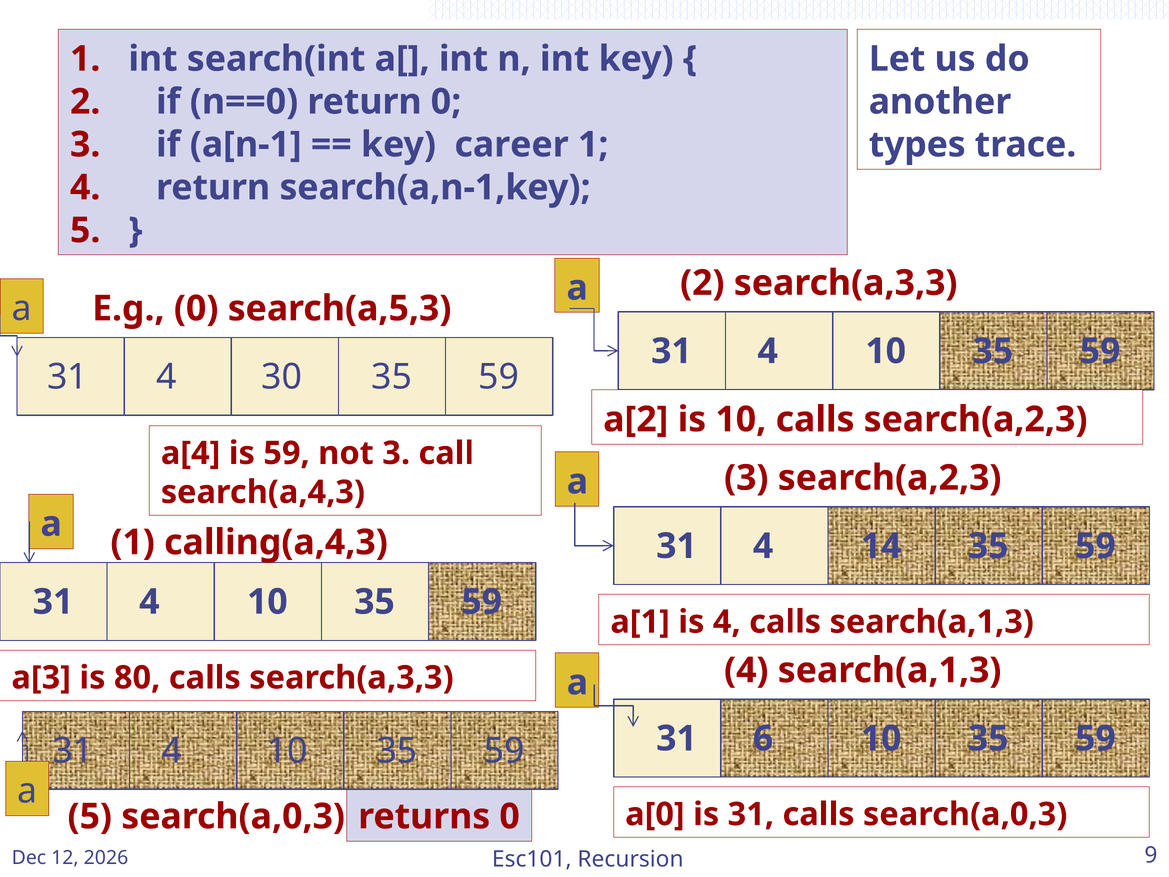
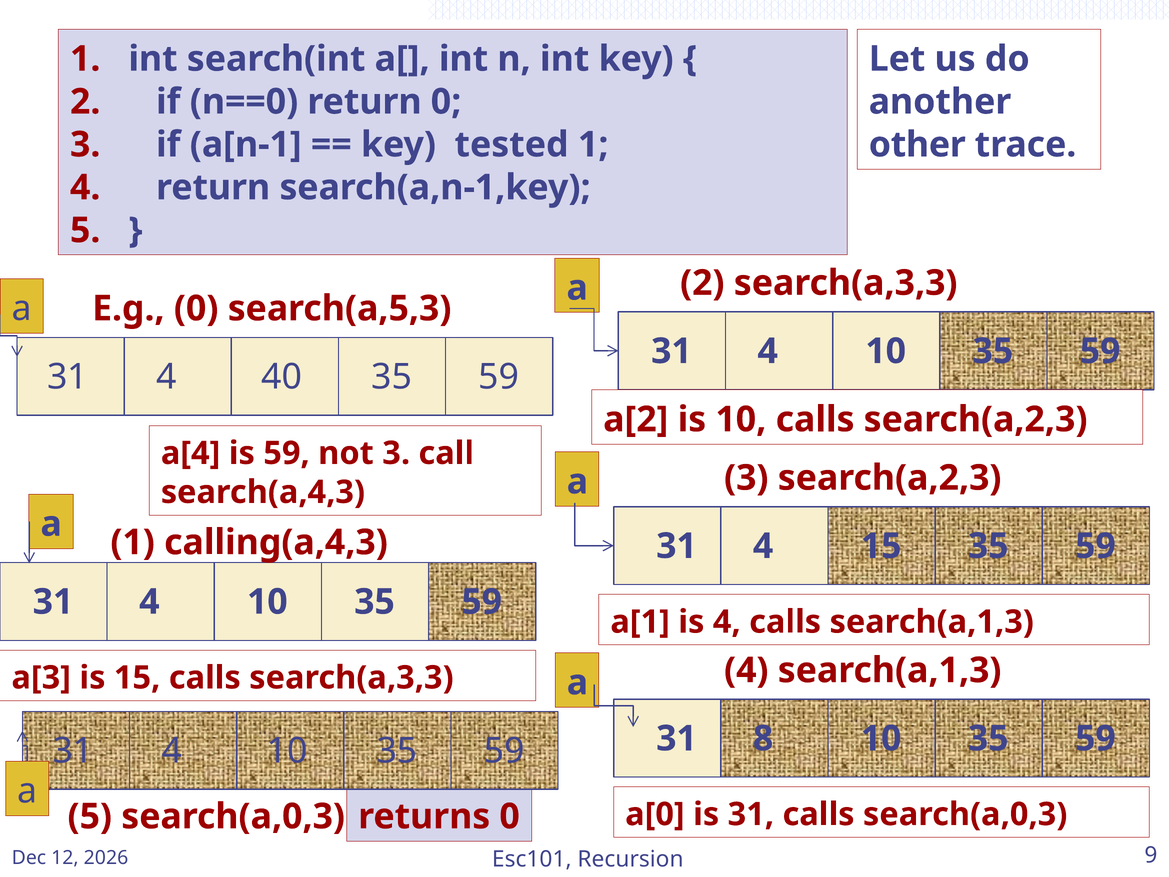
career: career -> tested (512, 145)
types: types -> other (917, 145)
30: 30 -> 40 (282, 377)
4 14: 14 -> 15 (881, 546)
is 80: 80 -> 15 (137, 678)
6: 6 -> 8 (763, 738)
